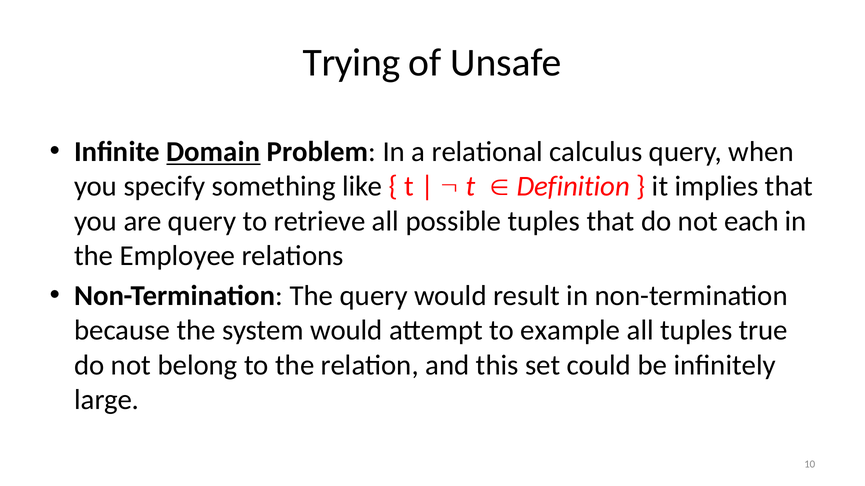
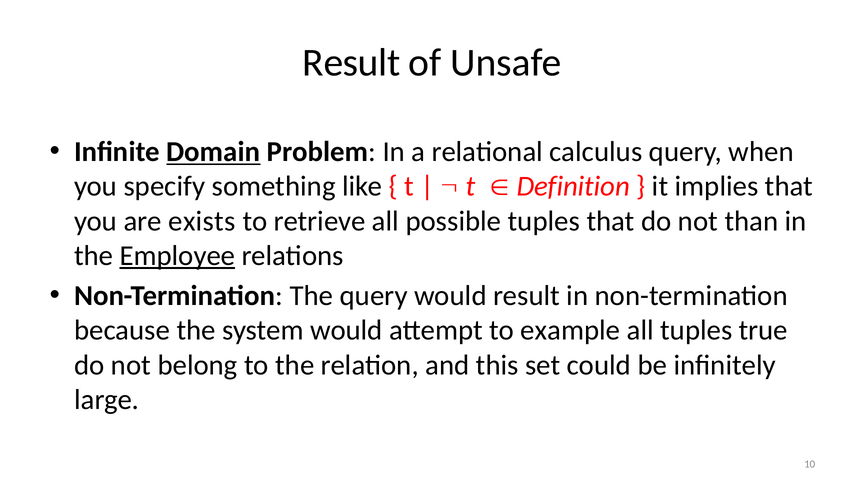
Trying: Trying -> Result (351, 63)
are query: query -> exists (202, 221)
each: each -> than (751, 221)
Employee underline: none -> present (177, 256)
